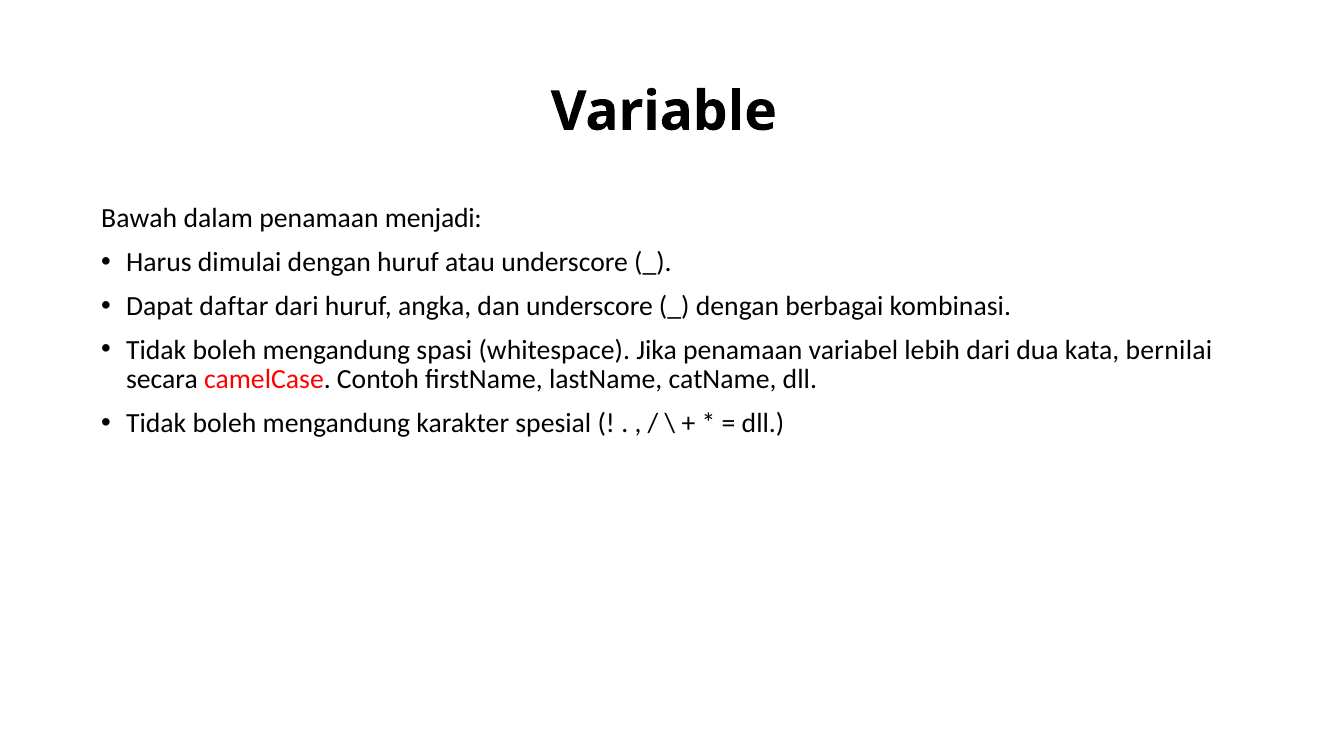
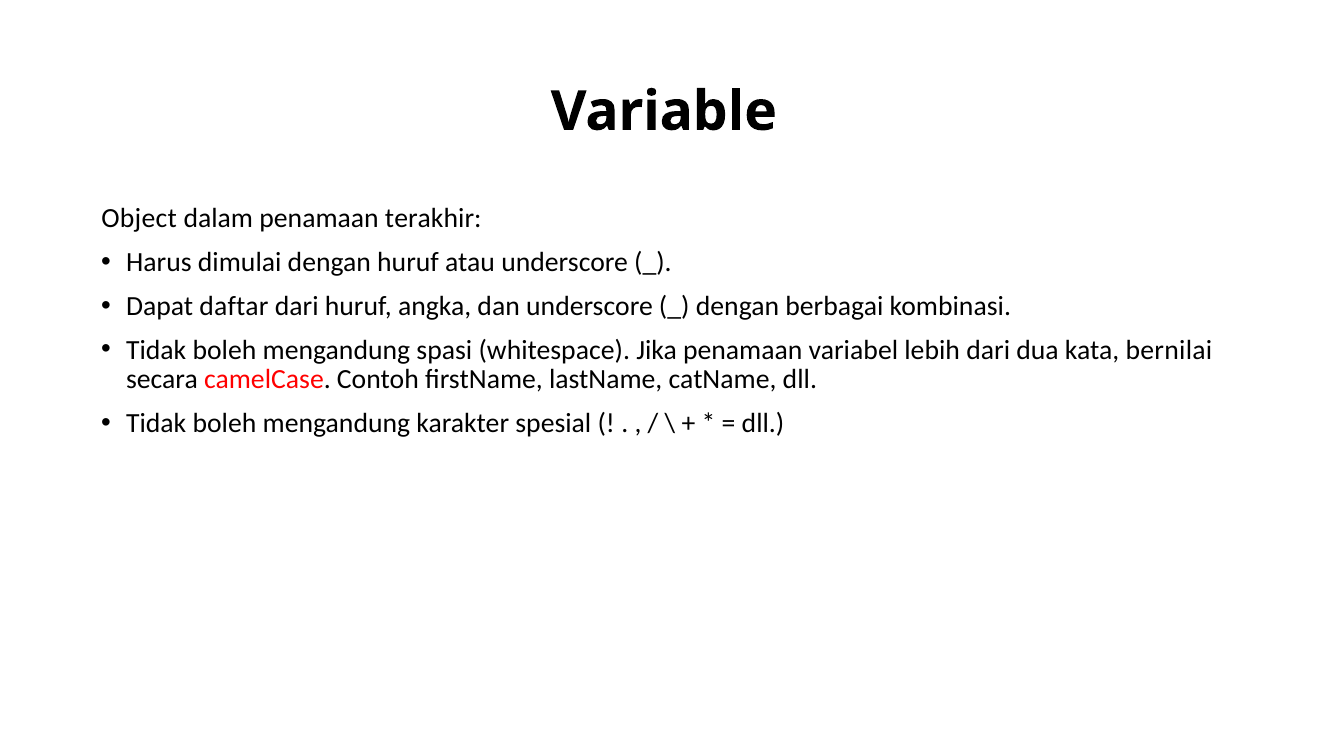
Bawah: Bawah -> Object (139, 219)
menjadi: menjadi -> terakhir (433, 219)
